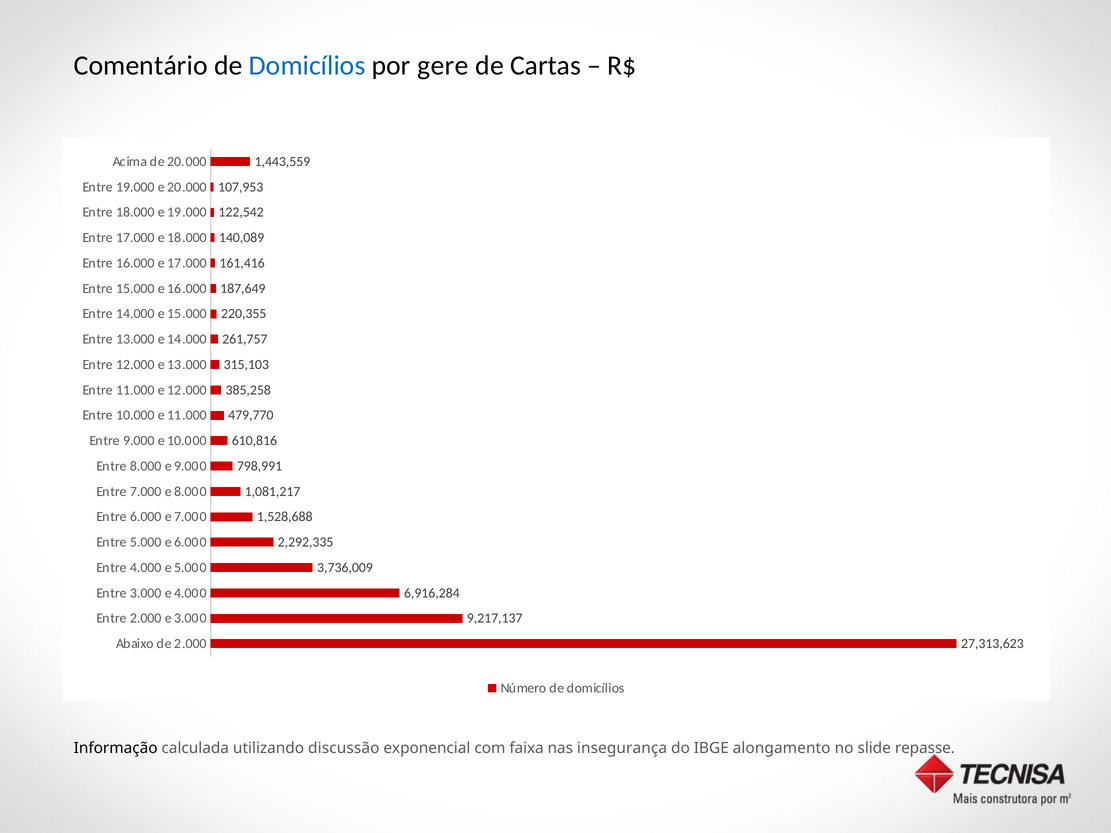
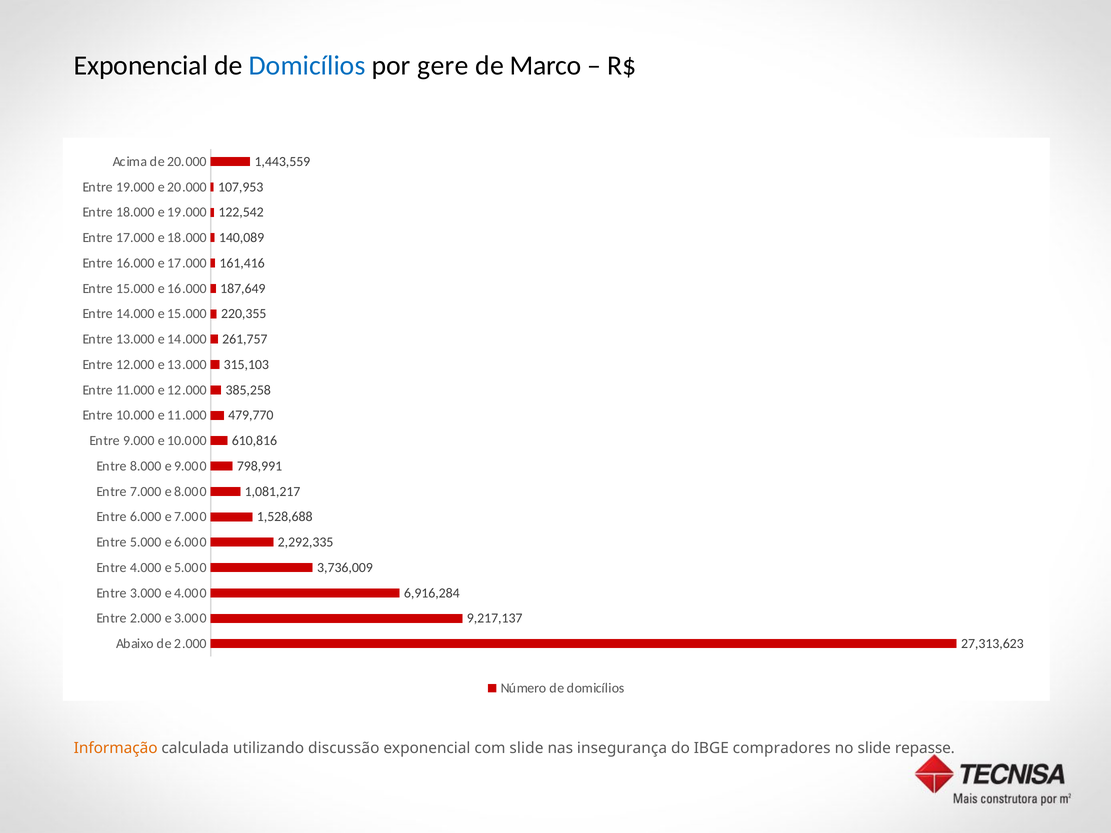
Comentário: Comentário -> Exponencial (141, 65)
Cartas: Cartas -> Marco (546, 65)
Informação colour: black -> orange (116, 748)
com faixa: faixa -> slide (526, 748)
alongamento: alongamento -> compradores (782, 748)
